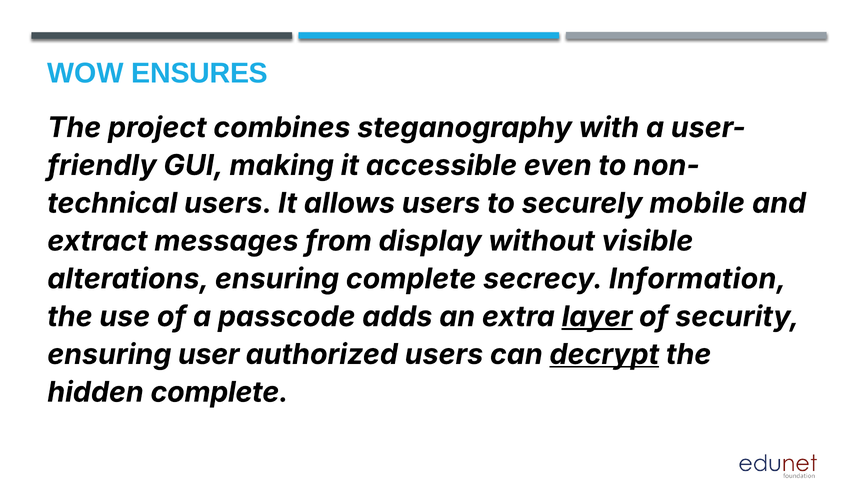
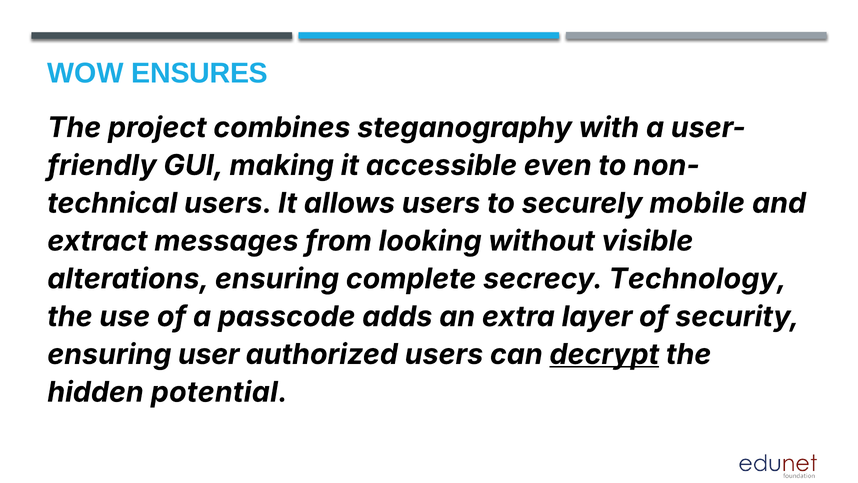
display: display -> looking (430, 241)
Information: Information -> Technology (698, 279)
layer underline: present -> none (597, 316)
hidden complete: complete -> potential (219, 392)
